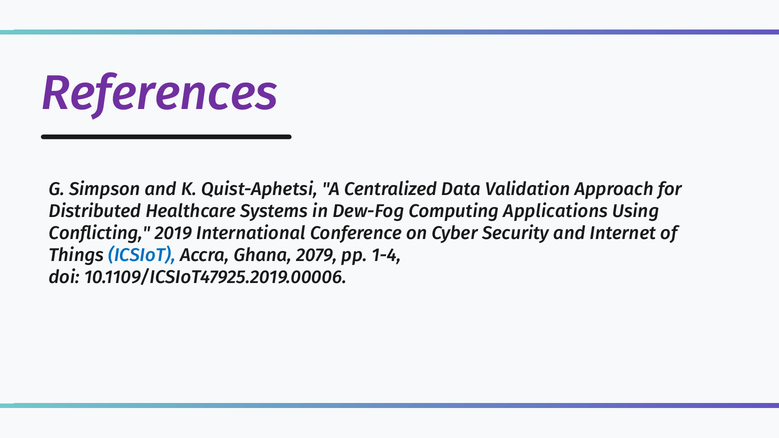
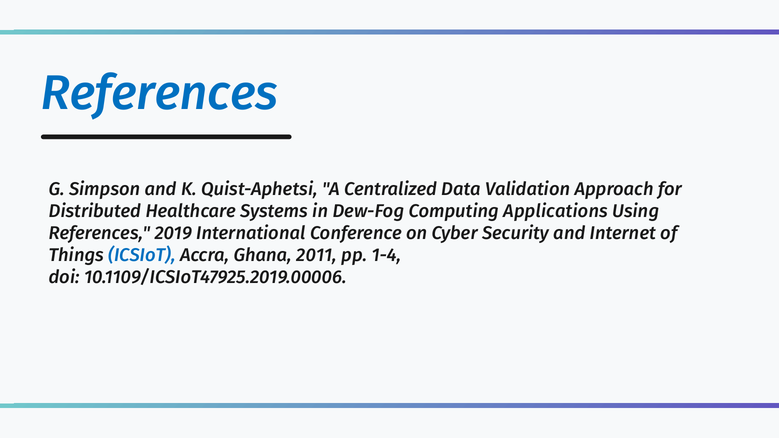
References colour: purple -> blue (159, 93)
Conflicting: Conflicting -> References (100, 233)
2079: 2079 -> 2011 (317, 255)
